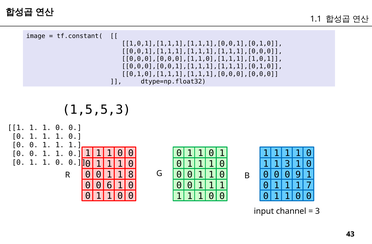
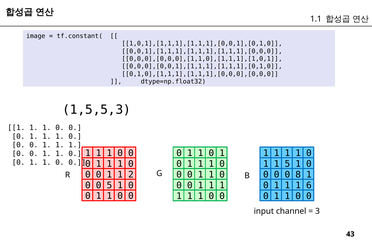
1 3: 3 -> 5 (287, 164)
8: 8 -> 2 (131, 175)
9: 9 -> 8 (298, 175)
0 6: 6 -> 5 (109, 186)
7: 7 -> 6 (309, 186)
